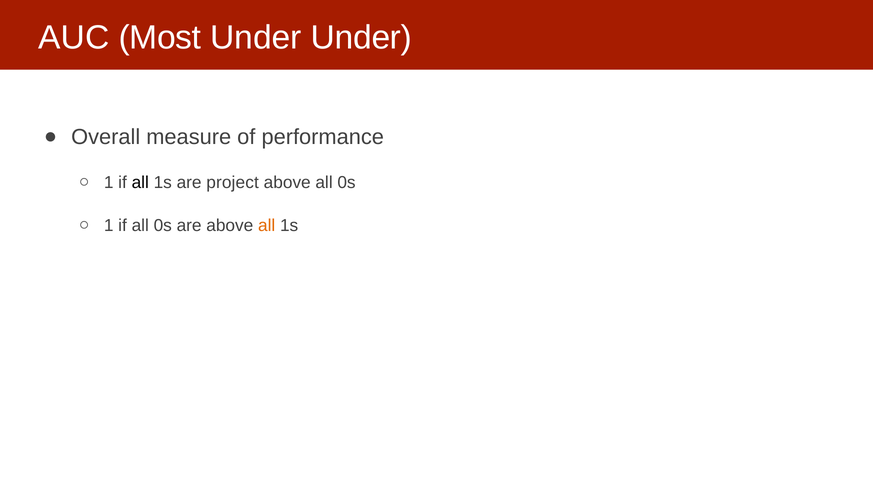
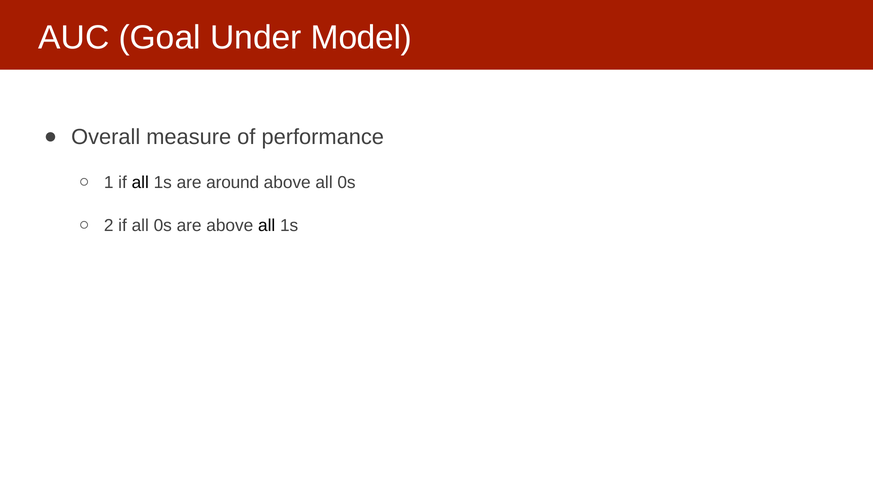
Most: Most -> Goal (160, 37)
Under Under: Under -> Model (361, 37)
project: project -> around (233, 183)
1: 1 -> 2 (109, 226)
all colour: orange -> black (267, 226)
